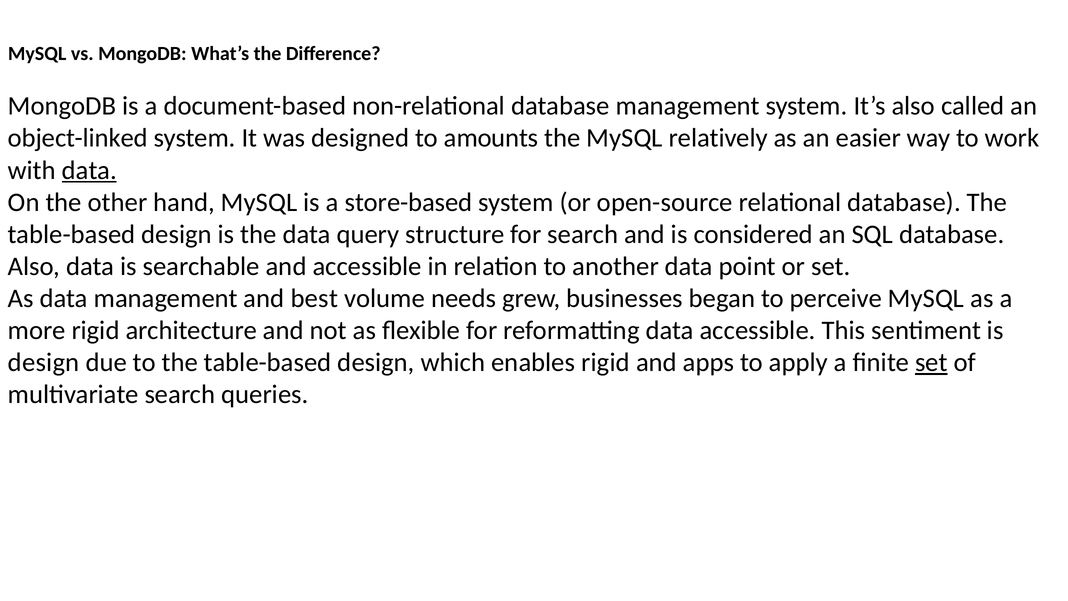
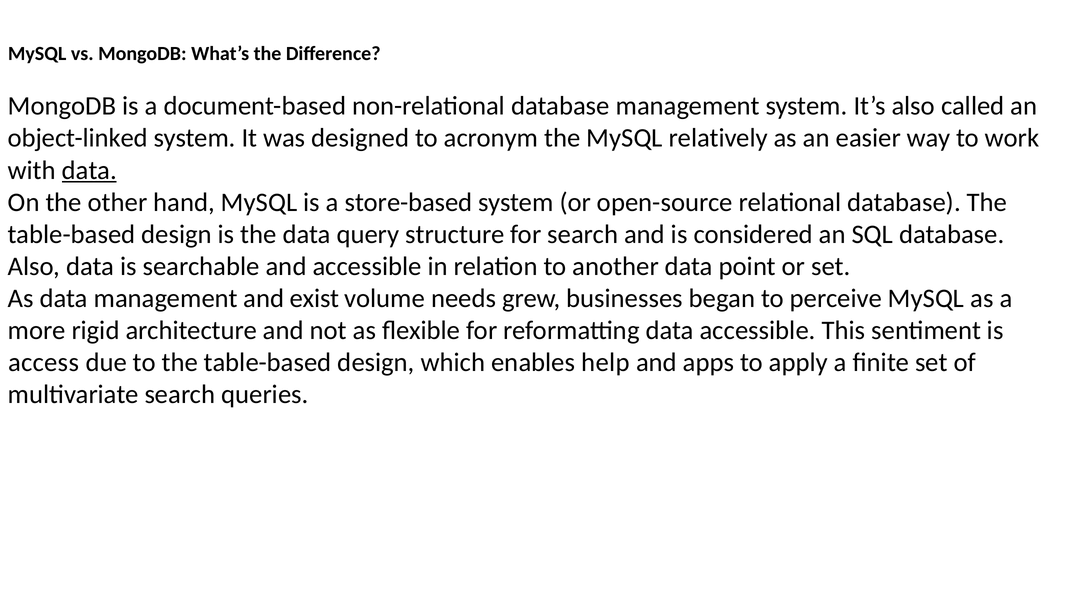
amounts: amounts -> acronym (491, 138)
best: best -> exist (315, 298)
design: design -> access (44, 362)
enables rigid: rigid -> help (605, 362)
set underline: present -> none (931, 362)
